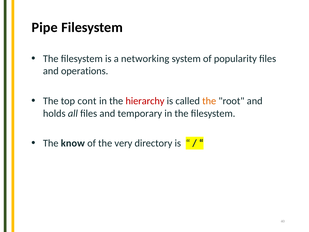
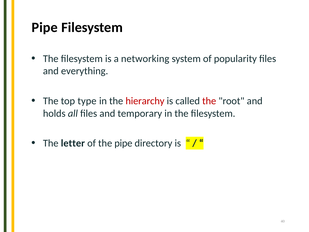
operations: operations -> everything (85, 71)
cont: cont -> type (87, 101)
the colour: orange -> red (209, 101)
know: know -> letter (73, 143)
the very: very -> pipe (123, 143)
